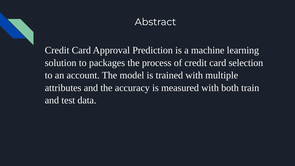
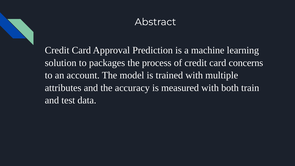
selection: selection -> concerns (246, 63)
